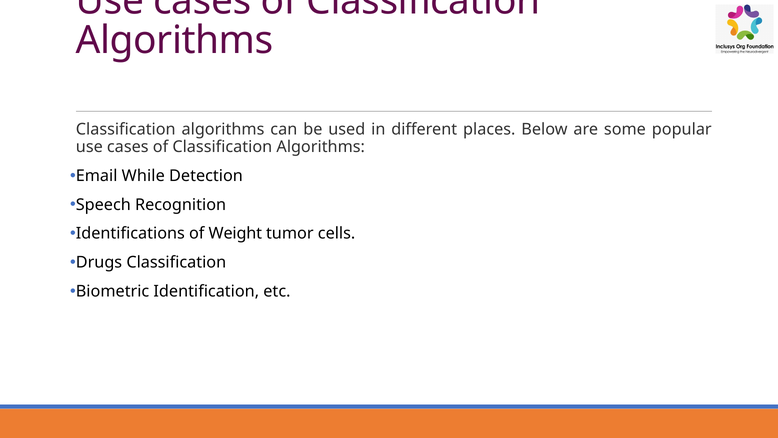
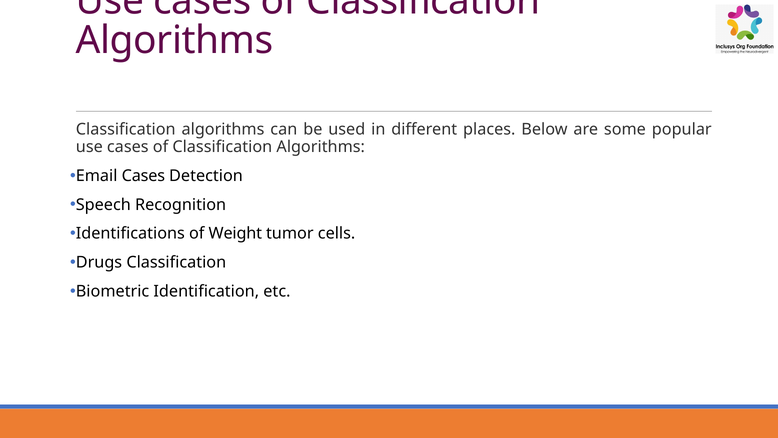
Email While: While -> Cases (143, 176)
